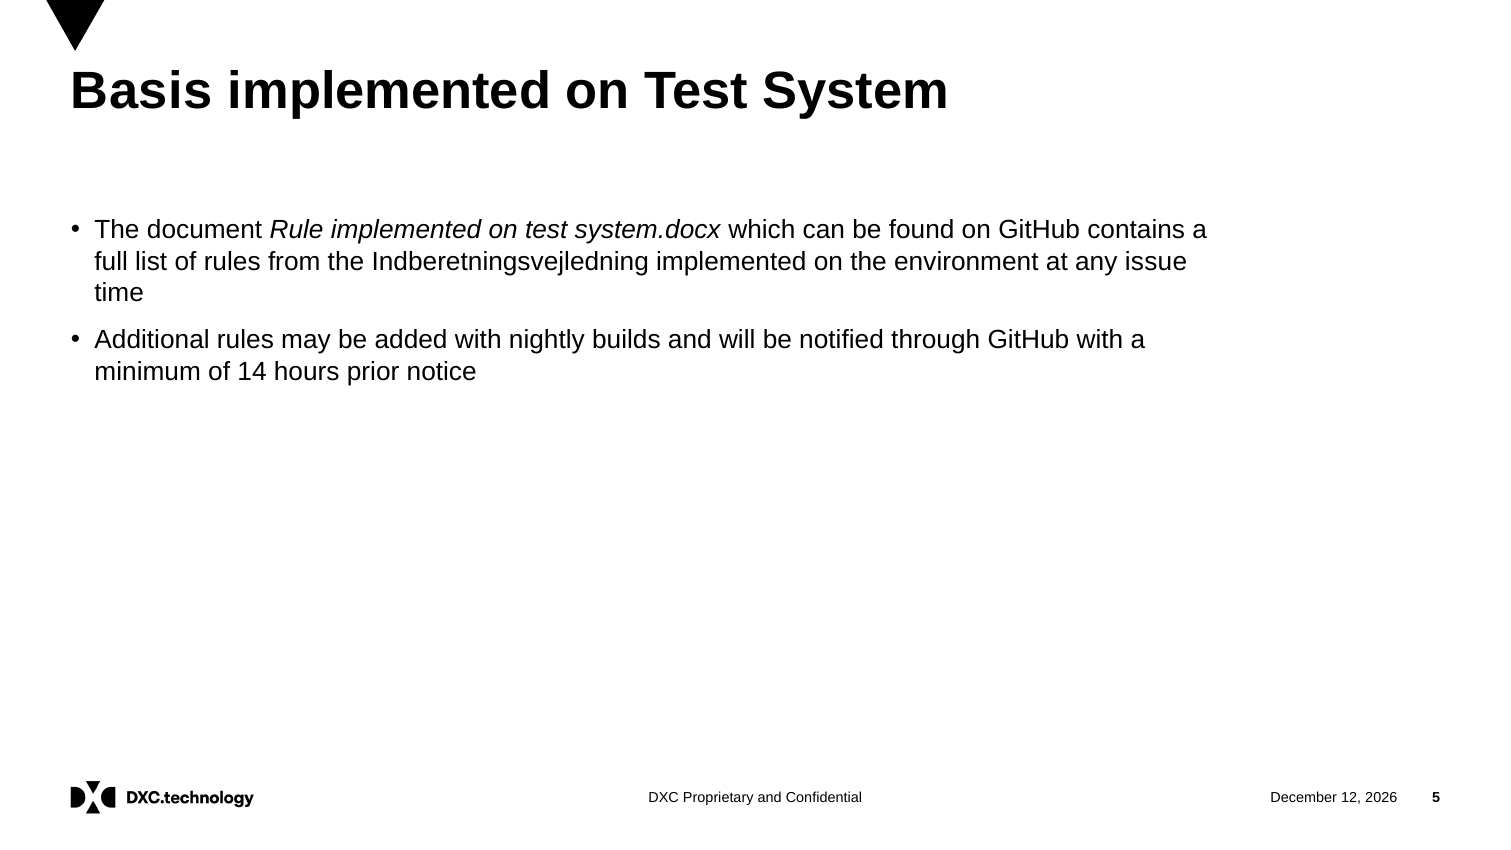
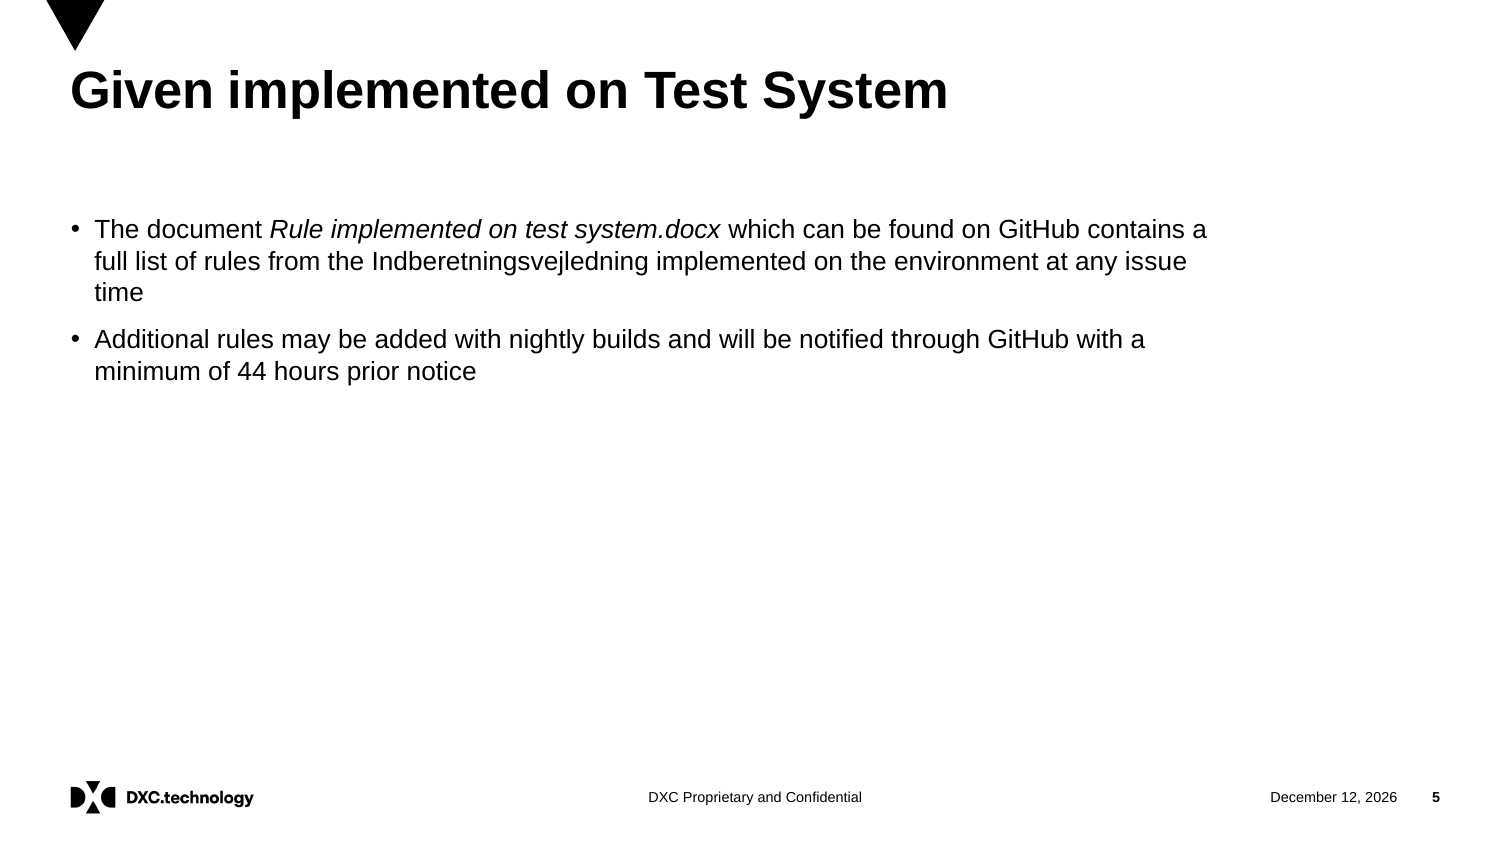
Basis: Basis -> Given (142, 92)
14: 14 -> 44 (252, 372)
